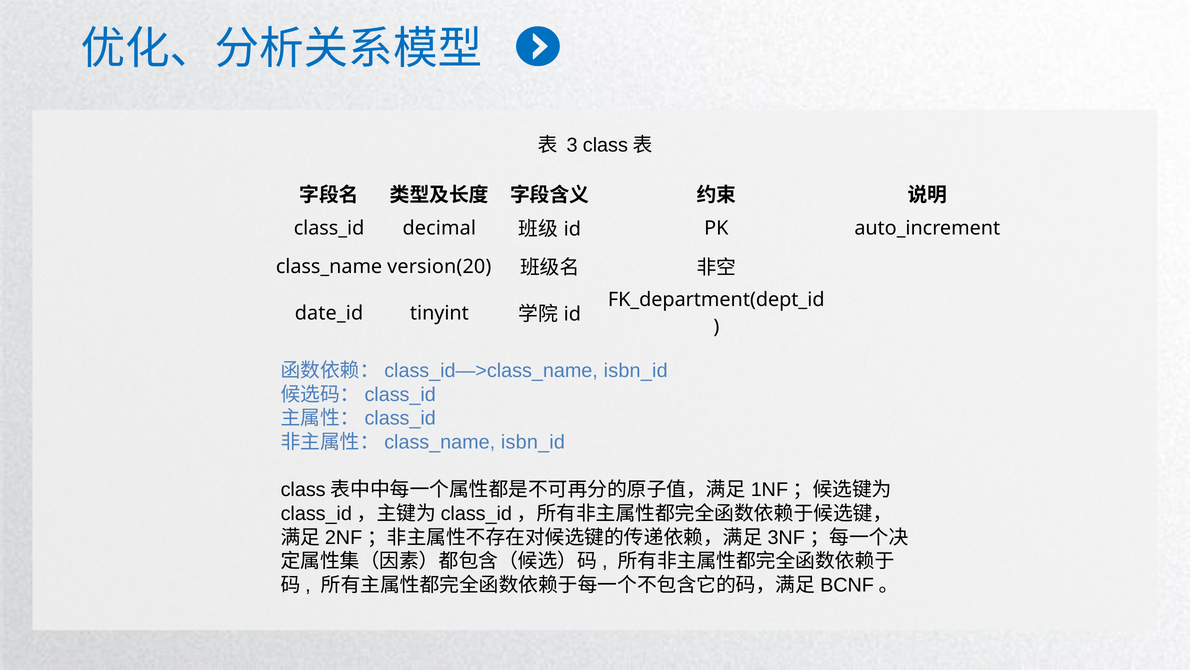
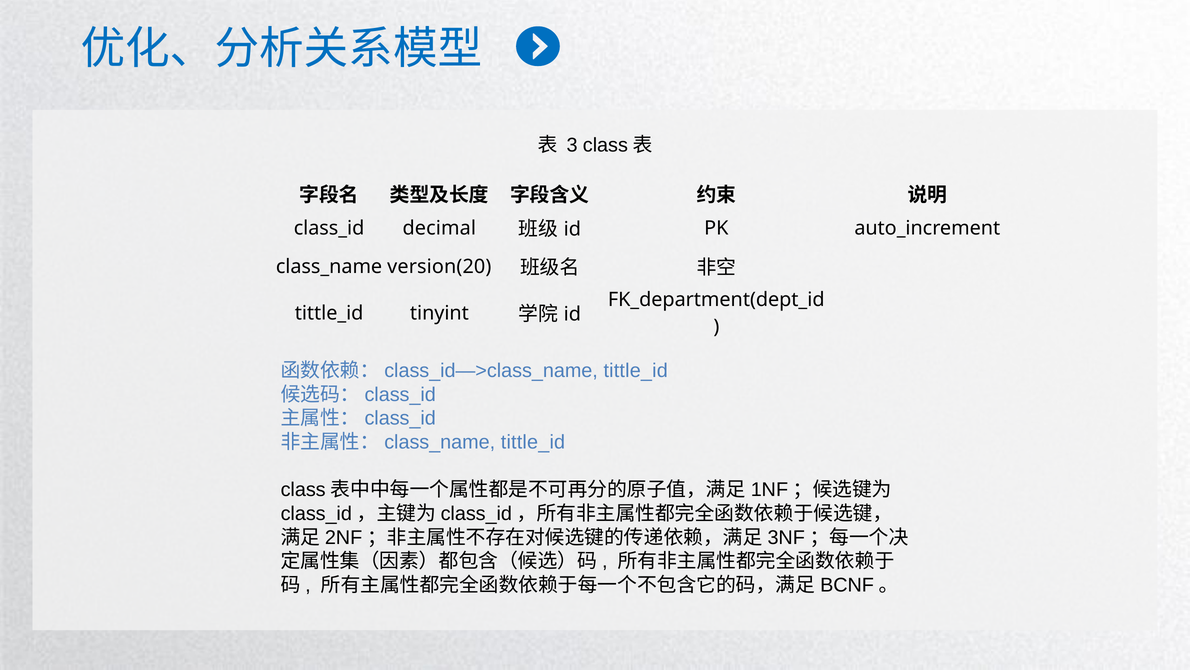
date_id: date_id -> tittle_id (329, 313)
isbn_id: isbn_id -> tittle_id (636, 371)
isbn_id: isbn_id -> tittle_id (533, 442)
